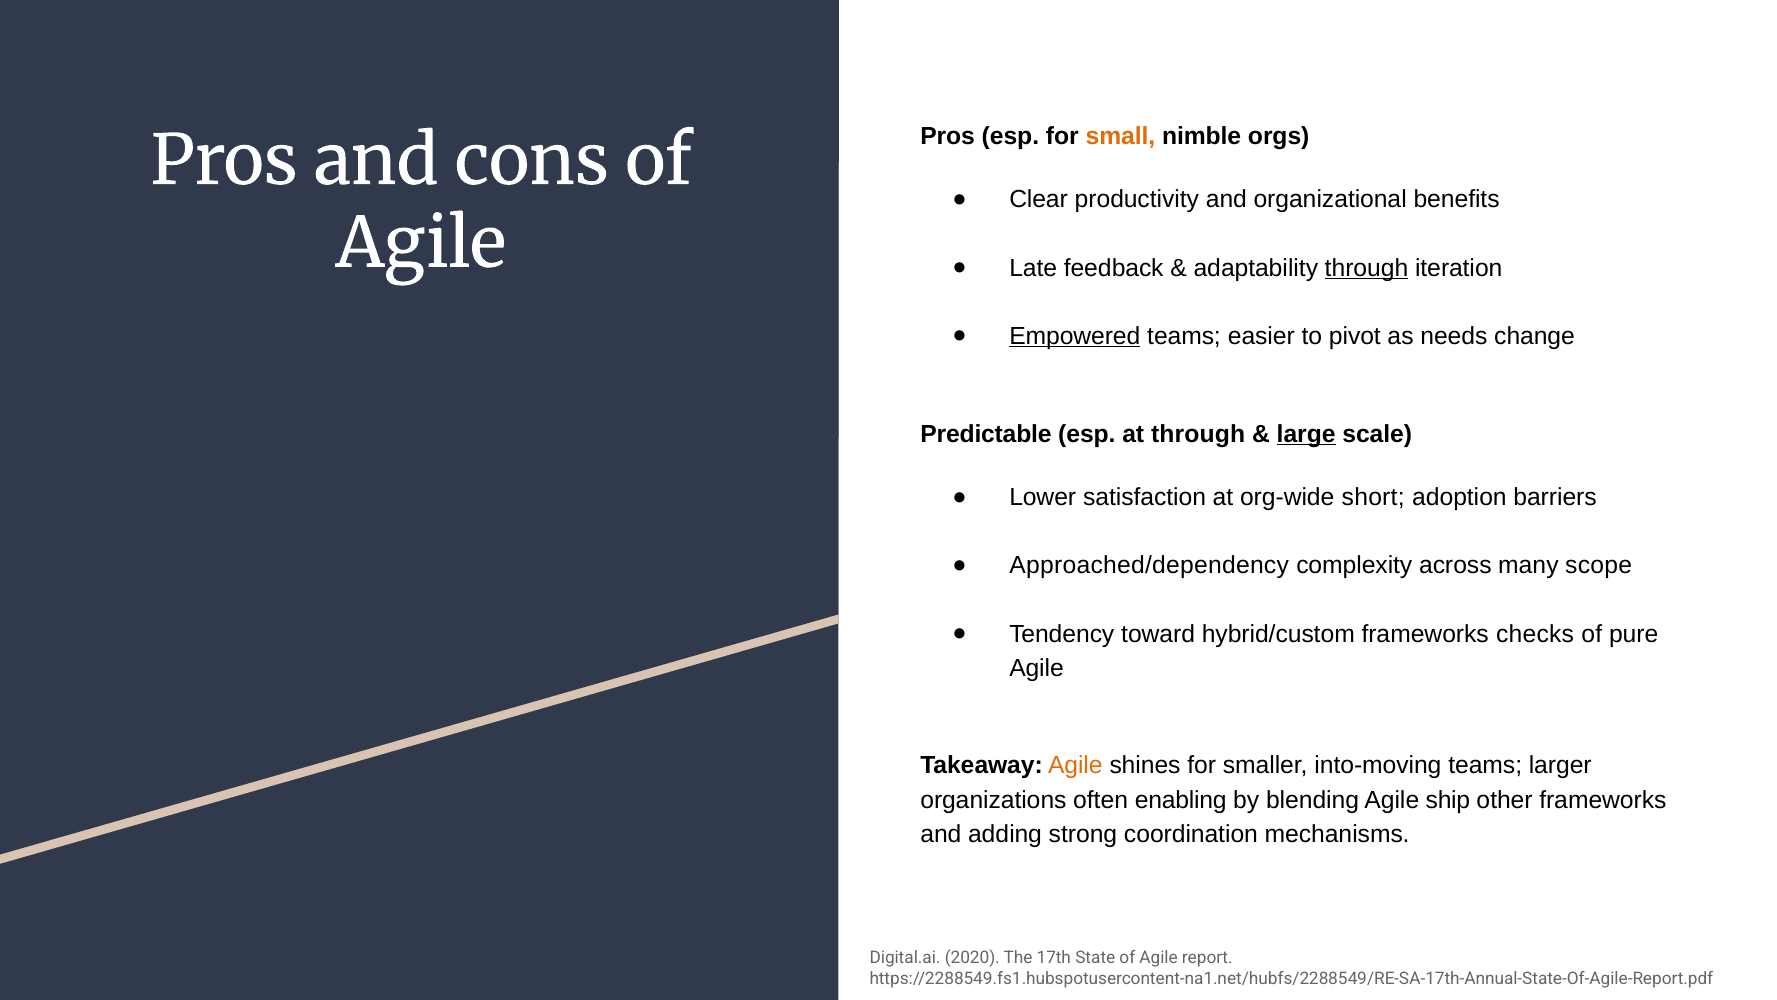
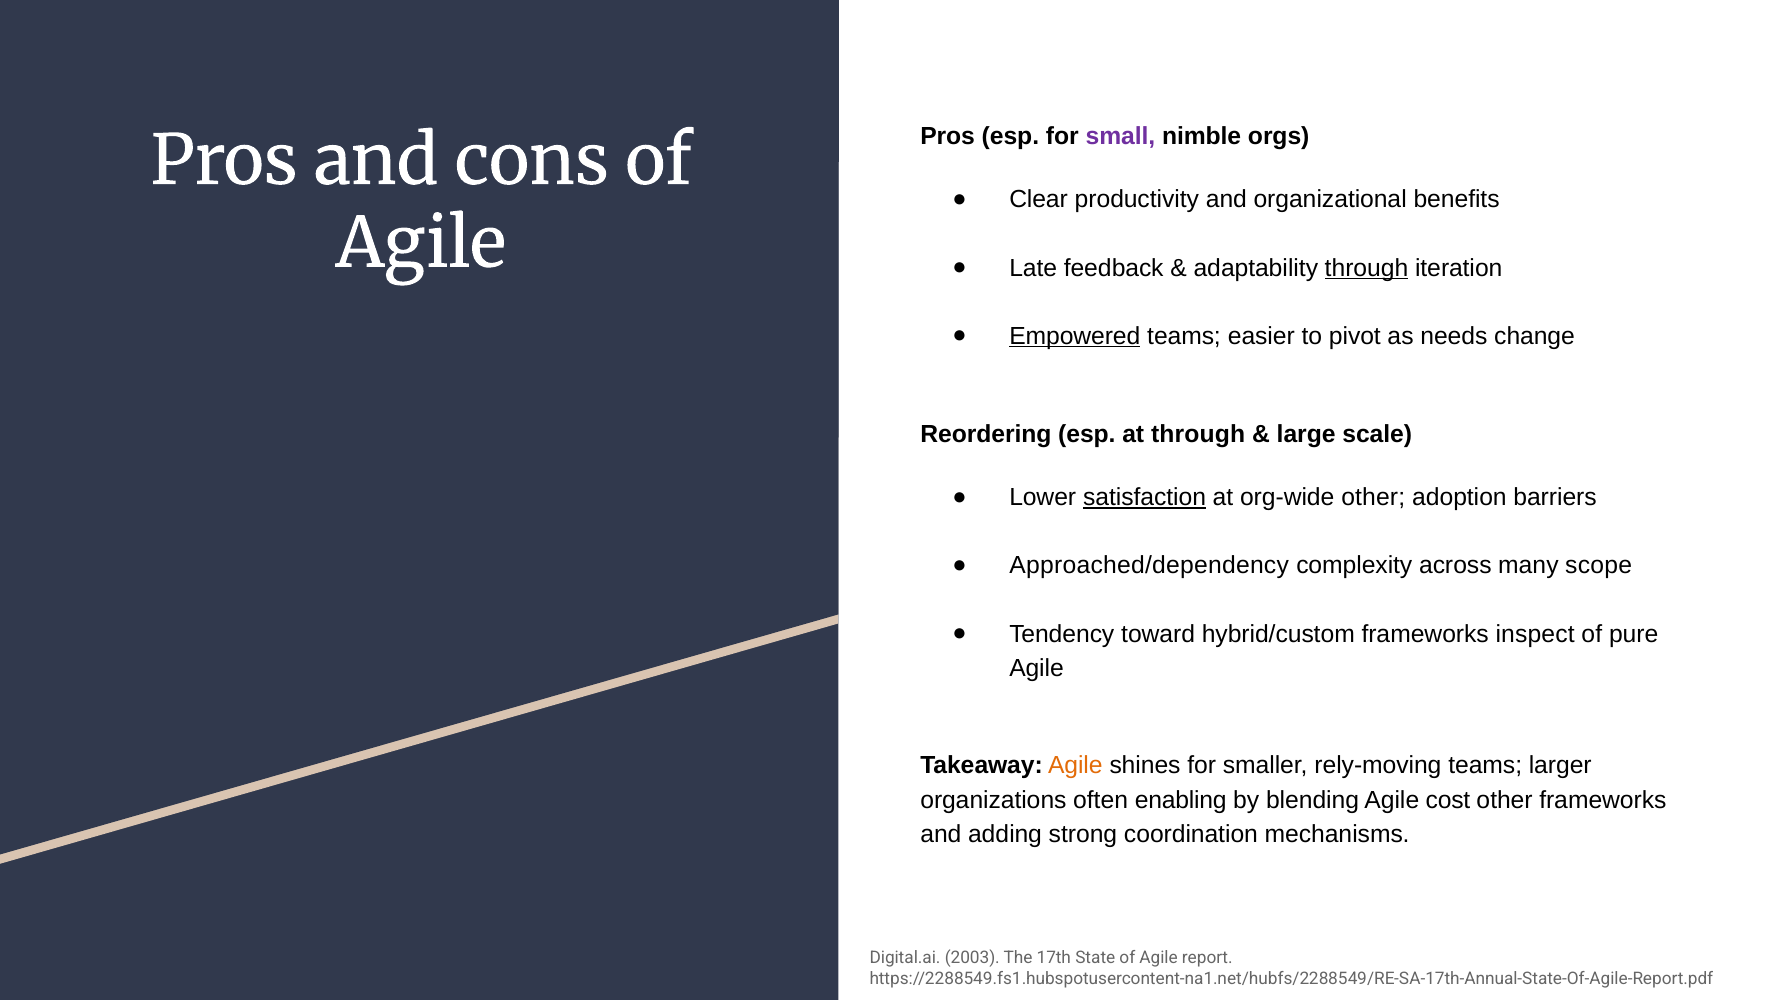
small colour: orange -> purple (1120, 136)
Predictable: Predictable -> Reordering (986, 434)
large underline: present -> none (1306, 434)
satisfaction underline: none -> present (1145, 497)
org-wide short: short -> other (1373, 497)
checks: checks -> inspect (1535, 634)
into-moving: into-moving -> rely-moving (1378, 765)
ship: ship -> cost (1448, 800)
2020: 2020 -> 2003 (972, 958)
